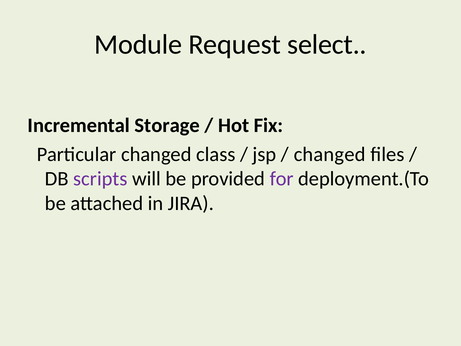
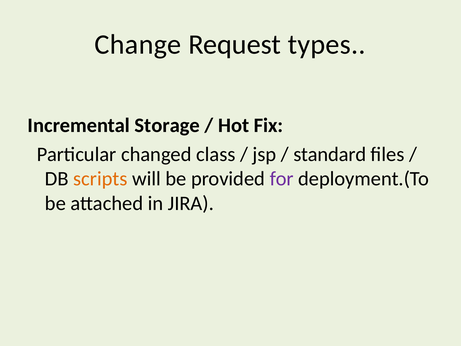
Module: Module -> Change (138, 45)
select: select -> types (327, 45)
changed: changed -> standard (330, 154)
scripts colour: purple -> orange (100, 179)
